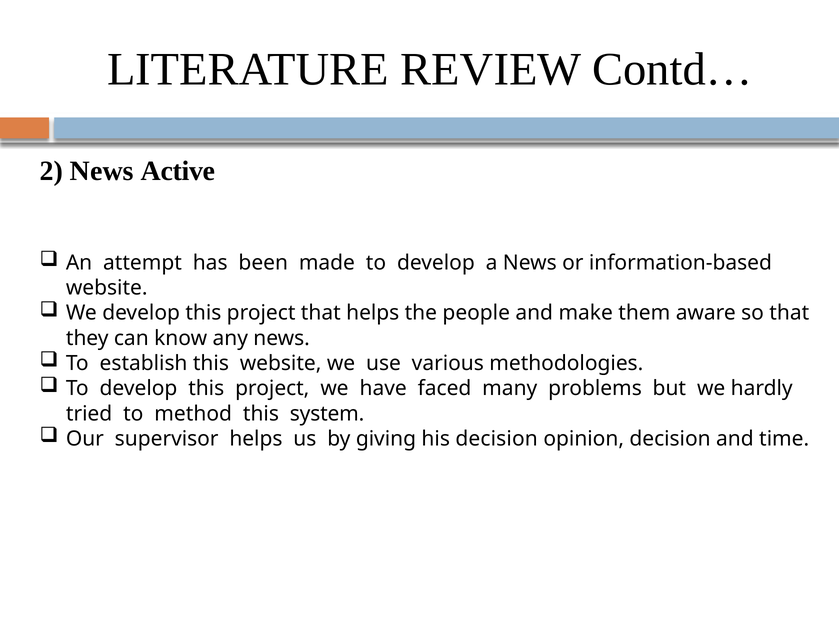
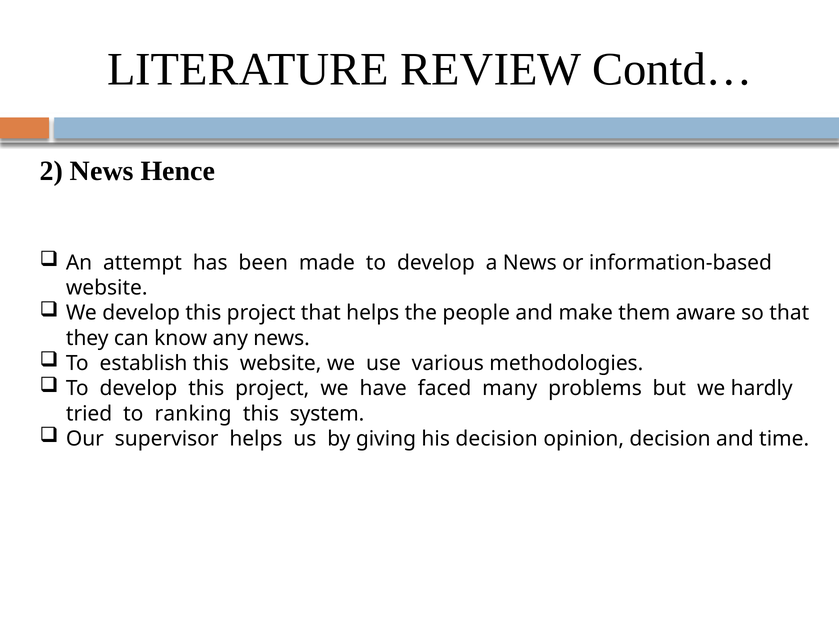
Active: Active -> Hence (178, 171)
method: method -> ranking (193, 414)
